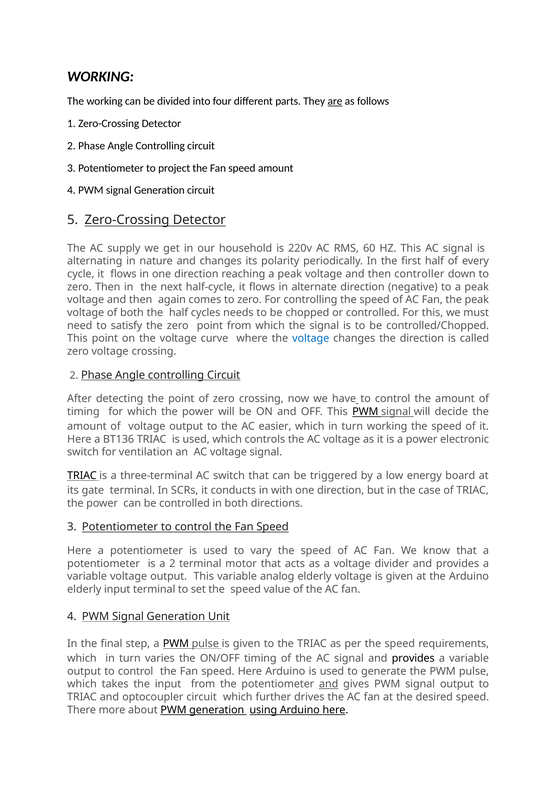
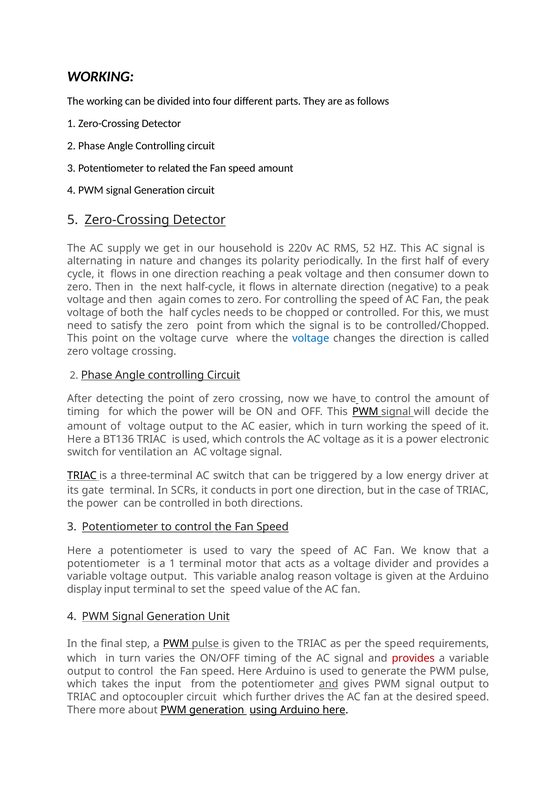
are underline: present -> none (335, 101)
project: project -> related (174, 168)
60: 60 -> 52 (369, 248)
controller: controller -> consumer (419, 274)
board: board -> driver (460, 475)
with: with -> port (282, 490)
a 2: 2 -> 1 (172, 563)
analog elderly: elderly -> reason (315, 576)
elderly: elderly -> display (84, 589)
provides colour: black -> red (413, 658)
